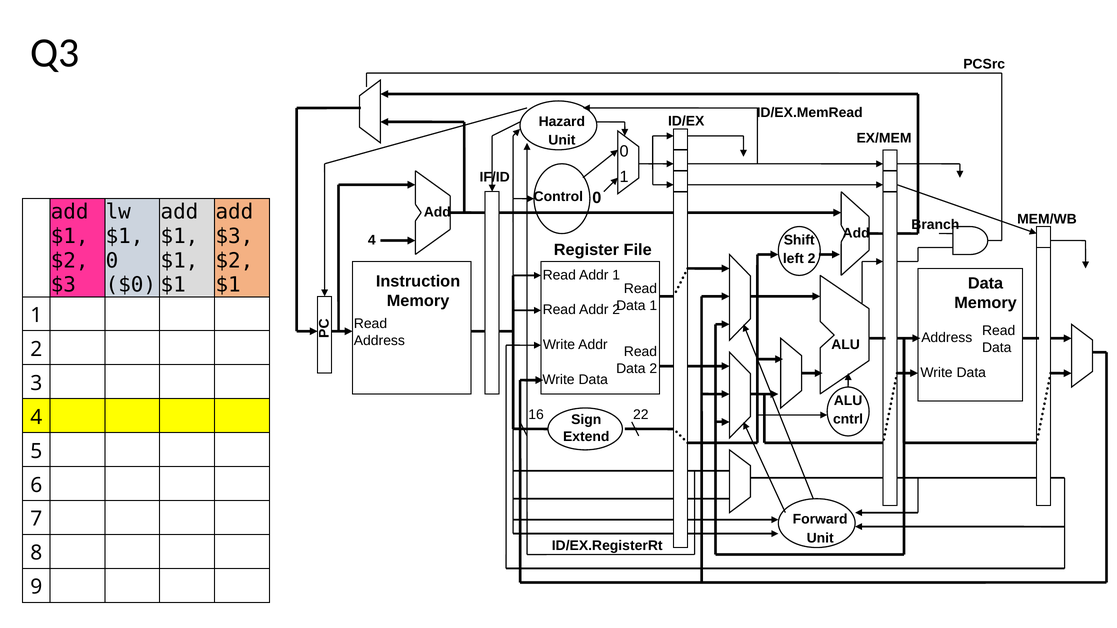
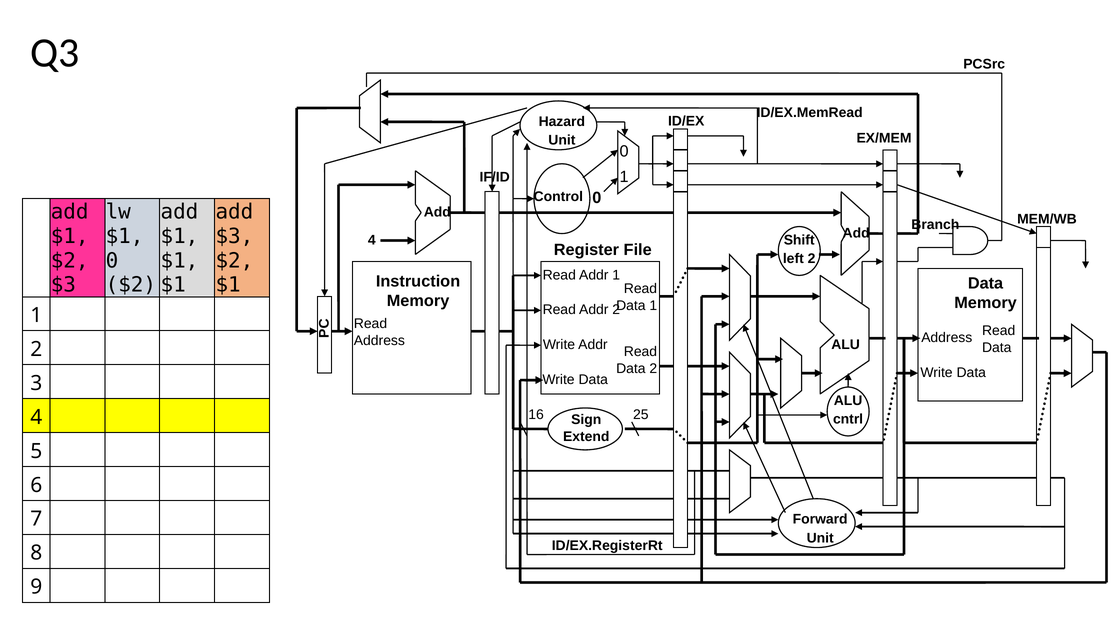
$0: $0 -> $2 (131, 285)
22: 22 -> 25 (641, 415)
